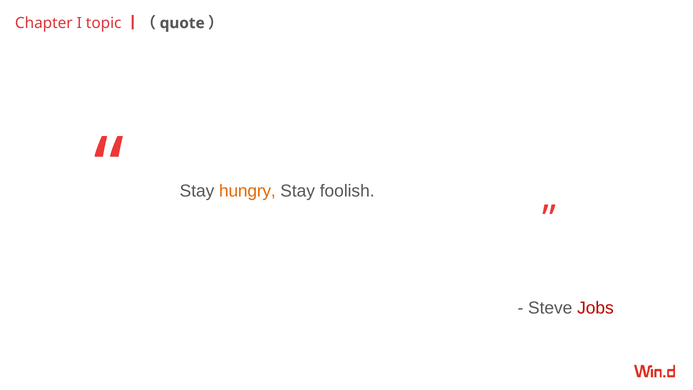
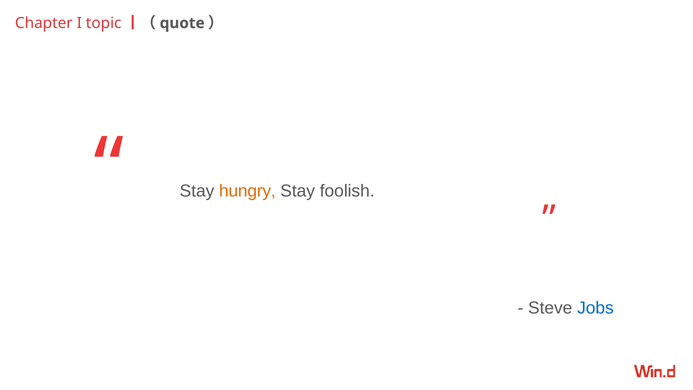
Jobs colour: red -> blue (595, 308)
